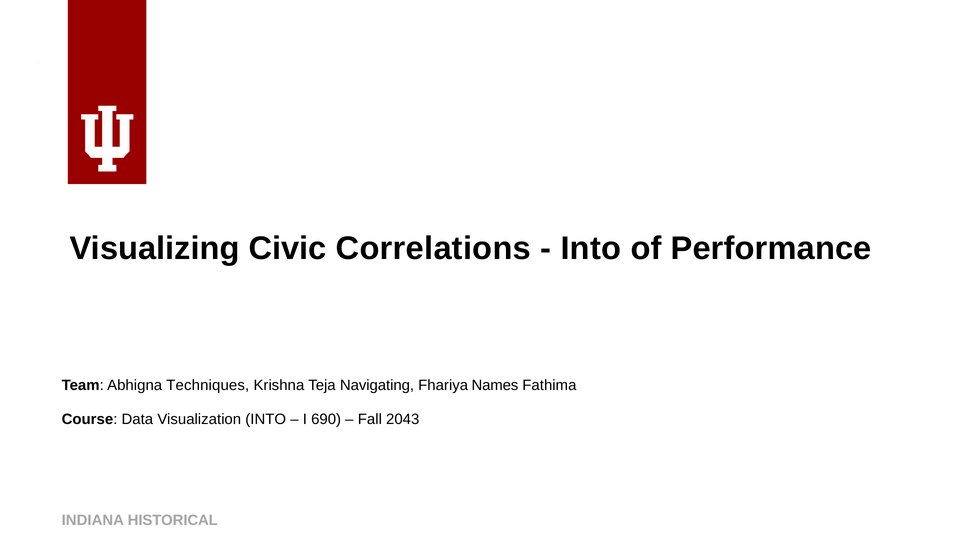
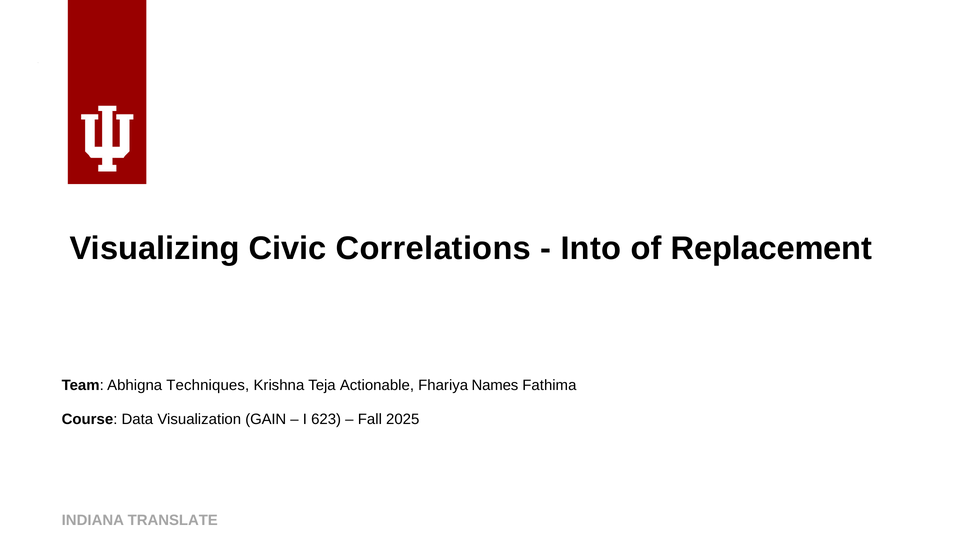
Performance: Performance -> Replacement (771, 248)
Navigating: Navigating -> Actionable (377, 385)
Visualization INTO: INTO -> GAIN (266, 419)
690: 690 -> 623 (326, 419)
2043: 2043 -> 2025 (403, 419)
HISTORICAL: HISTORICAL -> TRANSLATE (173, 520)
